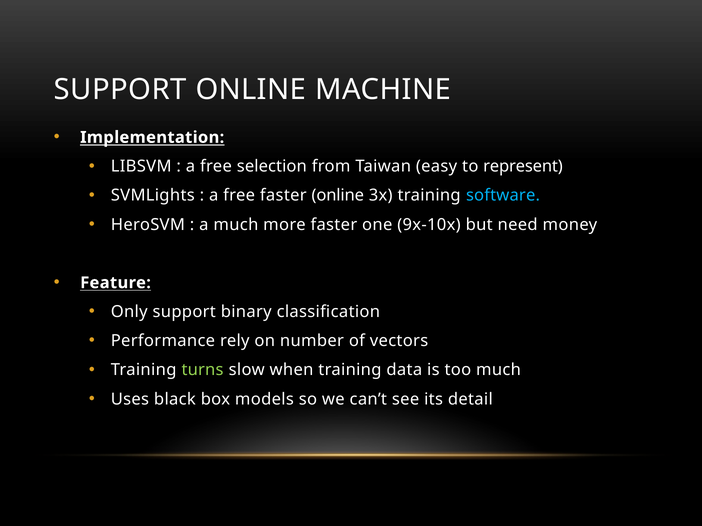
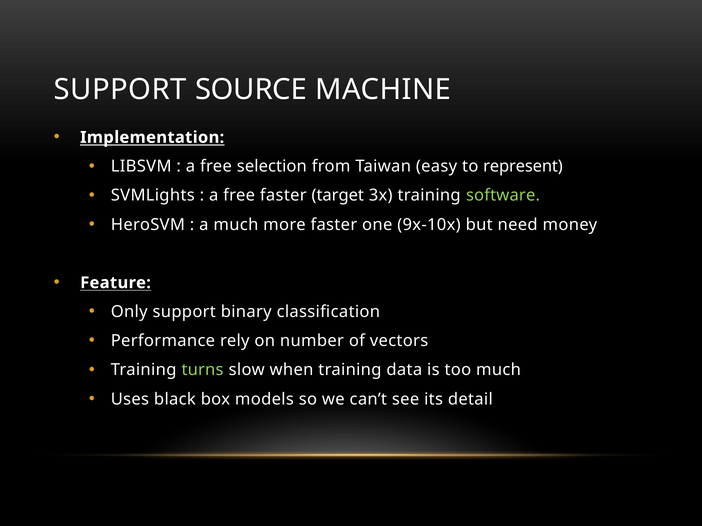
SUPPORT ONLINE: ONLINE -> SOURCE (251, 90)
faster online: online -> target (338, 196)
software colour: light blue -> light green (503, 196)
